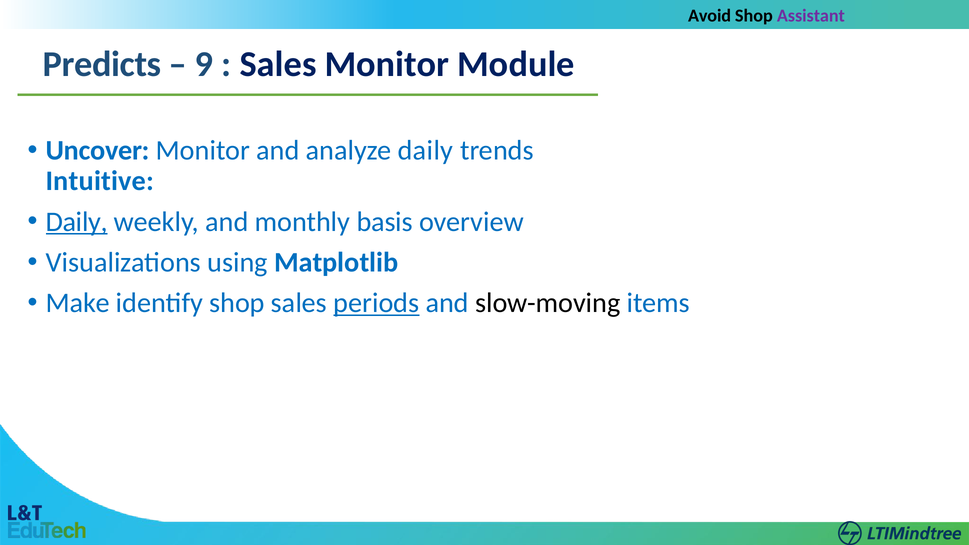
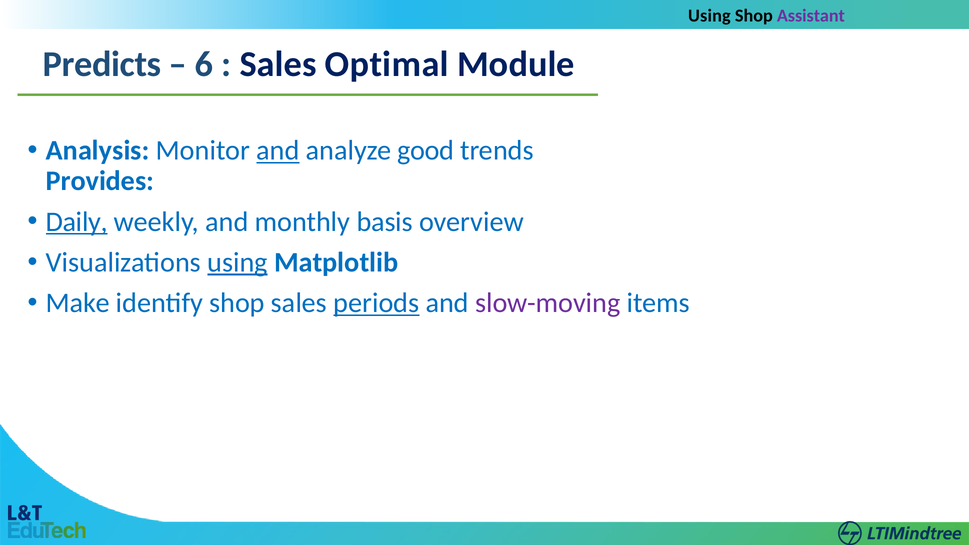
Avoid: Avoid -> Using (709, 16)
9: 9 -> 6 (204, 64)
Sales Monitor: Monitor -> Optimal (387, 64)
Uncover: Uncover -> Analysis (98, 151)
and underline: none -> present (278, 151)
analyze daily: daily -> good (426, 151)
Intuitive: Intuitive -> Provides (100, 181)
using underline: none -> present (238, 262)
slow-moving colour: black -> purple (548, 303)
